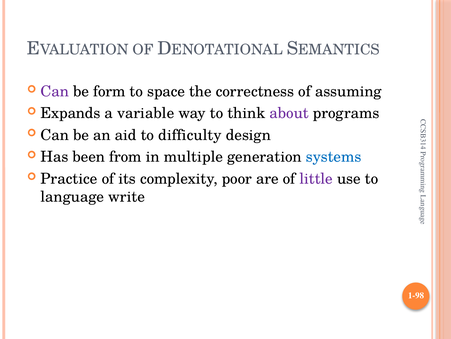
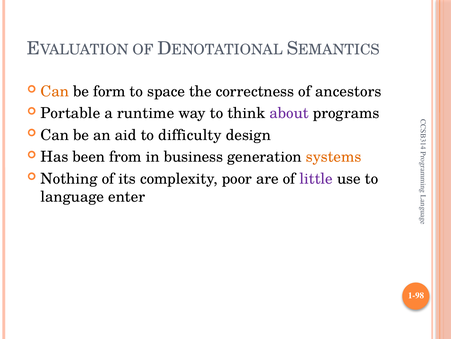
Can colour: purple -> orange (55, 91)
assuming: assuming -> ancestors (348, 91)
Expands: Expands -> Portable (70, 113)
variable: variable -> runtime (146, 113)
multiple: multiple -> business (193, 157)
systems colour: blue -> orange (334, 157)
Practice: Practice -> Nothing (69, 178)
write: write -> enter (127, 197)
